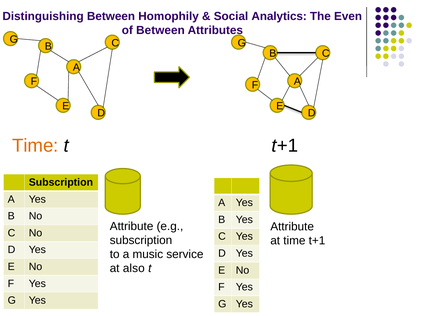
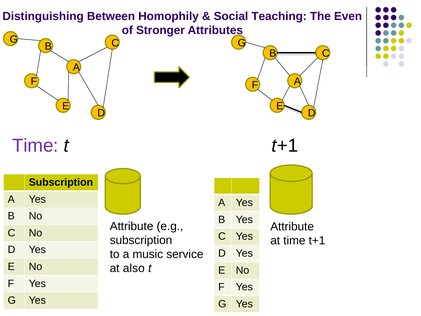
Analytics: Analytics -> Teaching (279, 16)
of Between: Between -> Stronger (160, 30)
Time colour: orange -> purple (35, 146)
